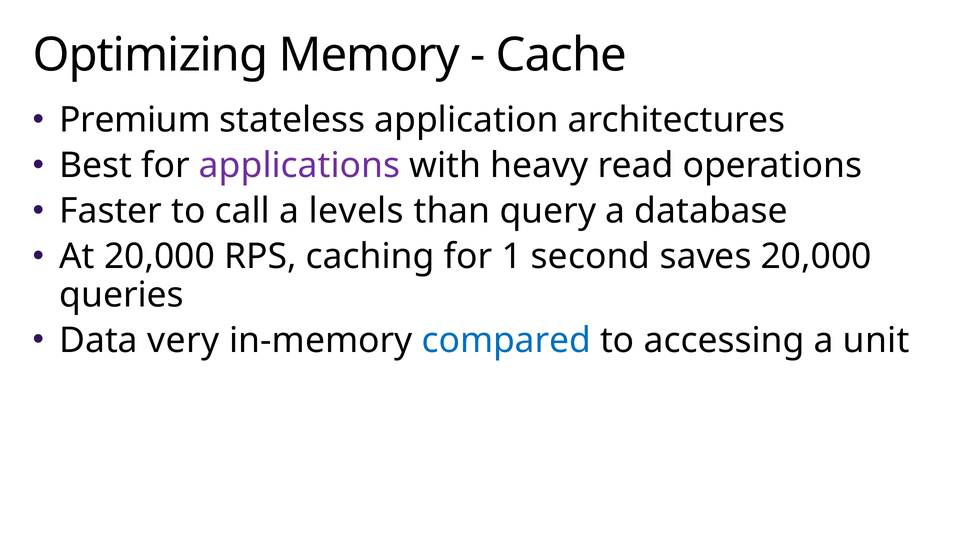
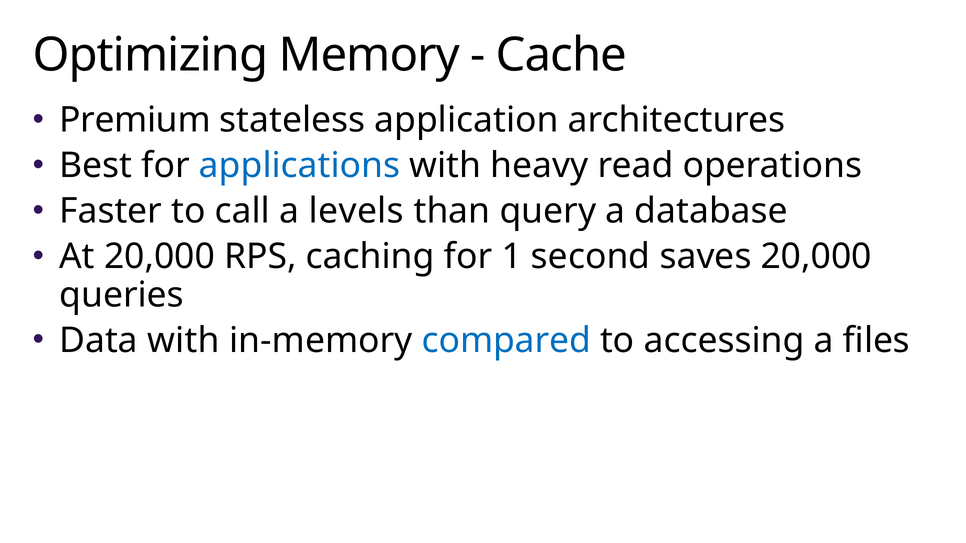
applications colour: purple -> blue (300, 166)
Data very: very -> with (183, 340)
unit: unit -> files (876, 340)
